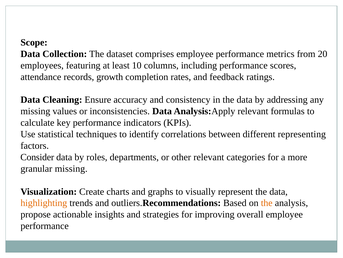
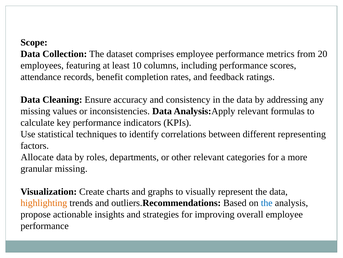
growth: growth -> benefit (110, 77)
Consider: Consider -> Allocate (37, 157)
the colour: orange -> blue (267, 202)
